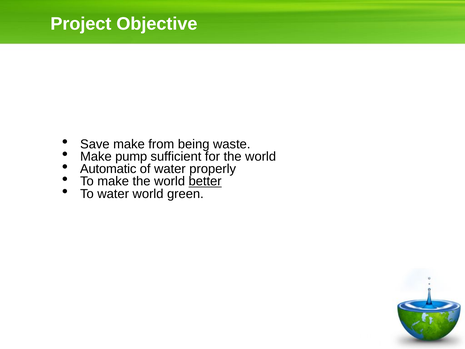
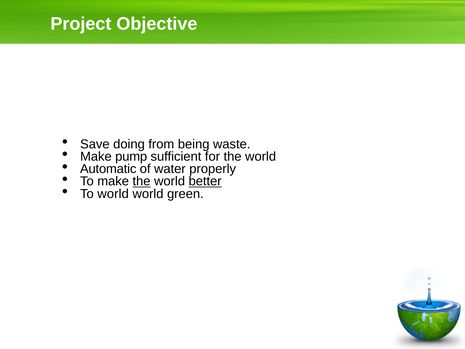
Save make: make -> doing (129, 144)
the underline: none -> present (142, 181)
To water: water -> world (113, 194)
